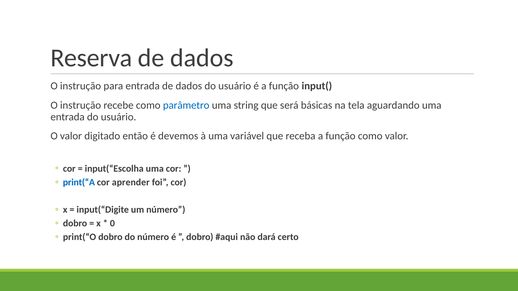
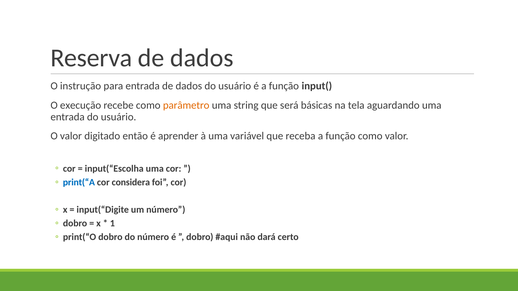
instrução: instrução -> execução (81, 105)
parâmetro colour: blue -> orange (186, 105)
devemos: devemos -> aprender (178, 136)
aprender: aprender -> considera (131, 182)
0: 0 -> 1 (112, 224)
